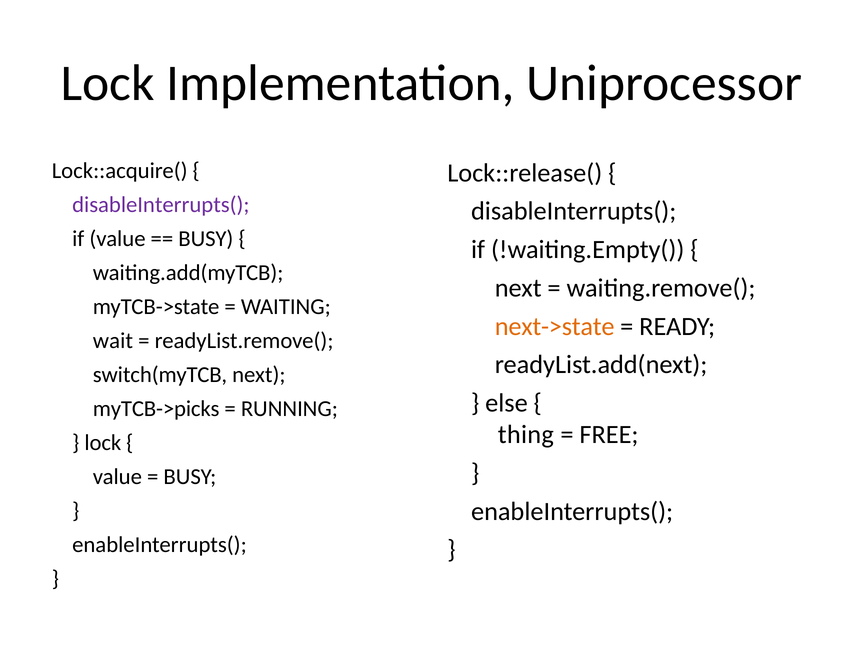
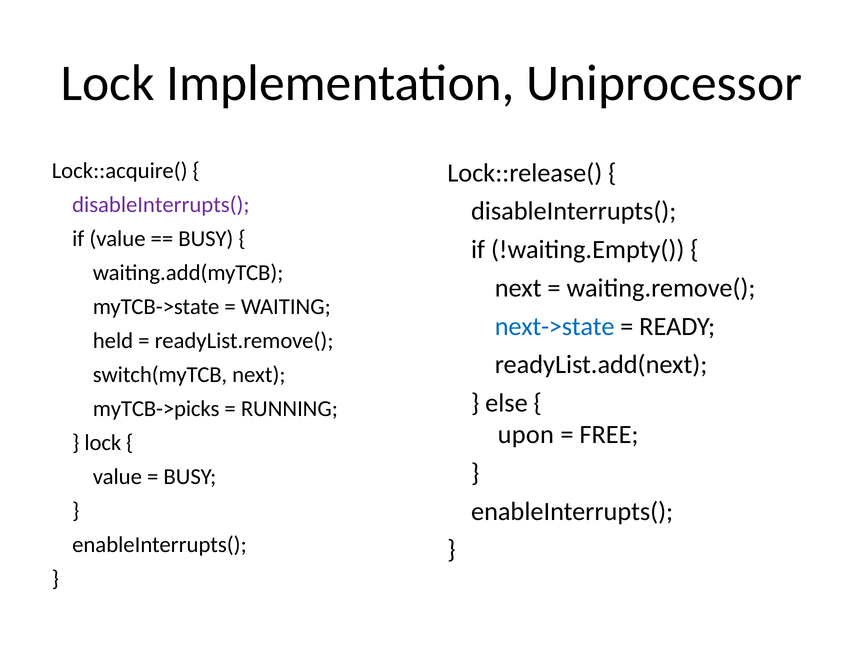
next->state colour: orange -> blue (555, 326)
wait: wait -> held (113, 341)
thing: thing -> upon (526, 435)
